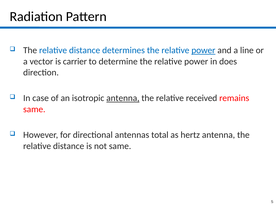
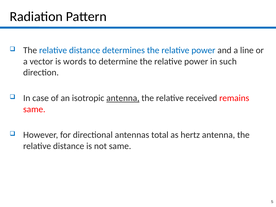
power underline: present -> none (203, 50)
carrier: carrier -> words (75, 61)
does: does -> such (228, 61)
